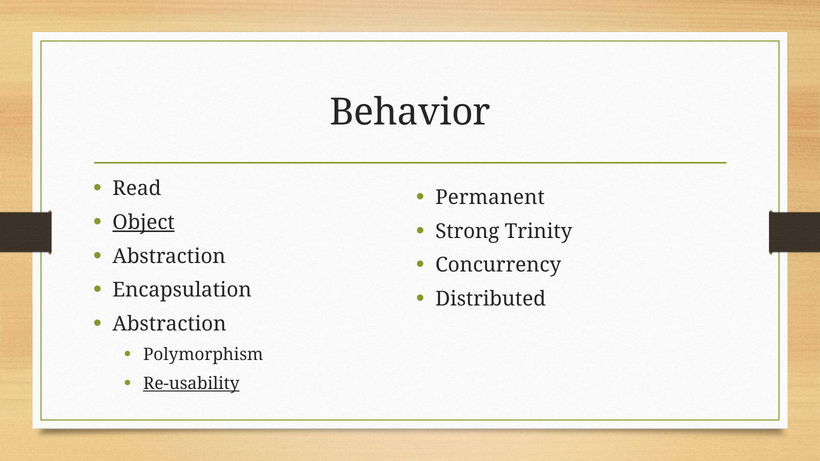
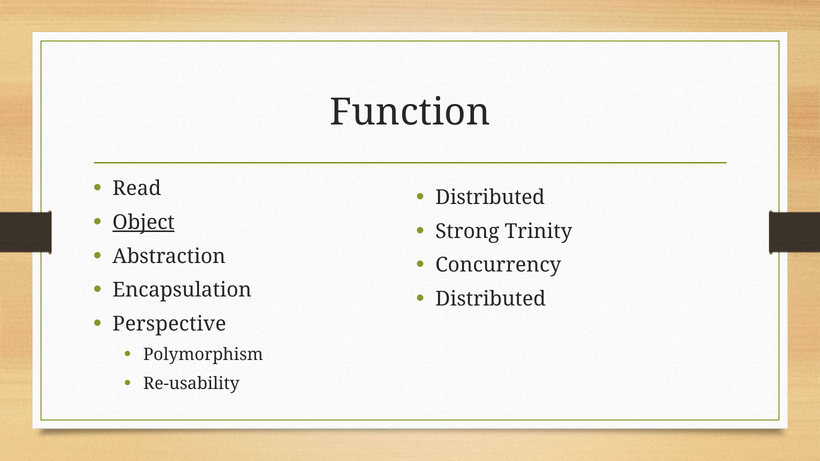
Behavior: Behavior -> Function (410, 113)
Permanent: Permanent -> Distributed (490, 198)
Abstraction: Abstraction -> Perspective (169, 324)
Re-usability underline: present -> none (191, 384)
